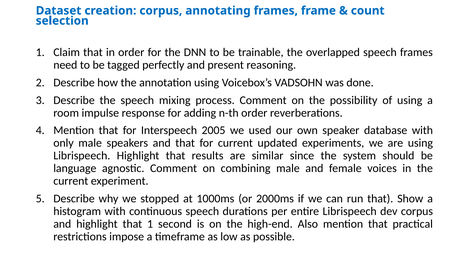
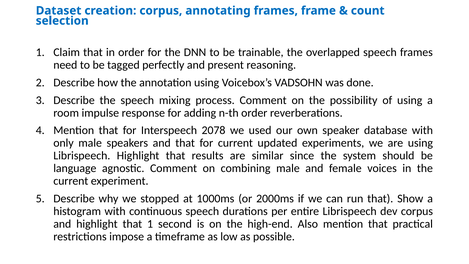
2005: 2005 -> 2078 (214, 130)
